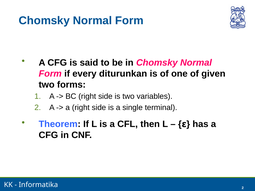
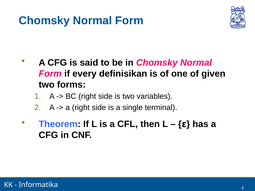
diturunkan: diturunkan -> definisikan (123, 74)
